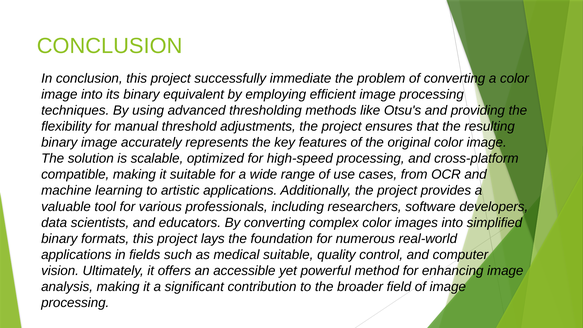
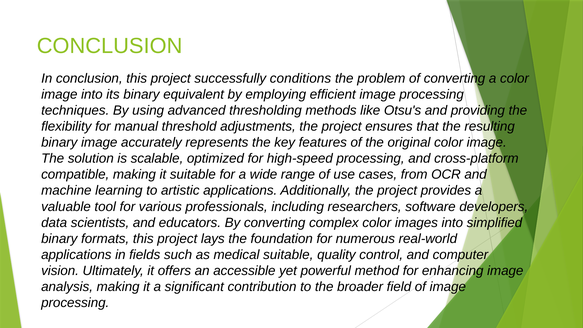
immediate: immediate -> conditions (300, 78)
